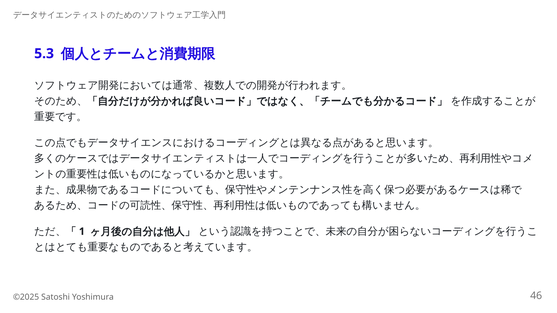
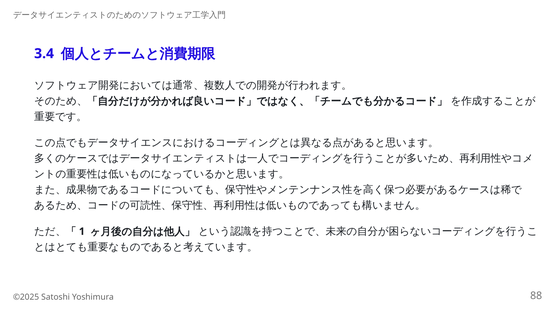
5.3: 5.3 -> 3.4 (44, 54)
46: 46 -> 88 (536, 296)
